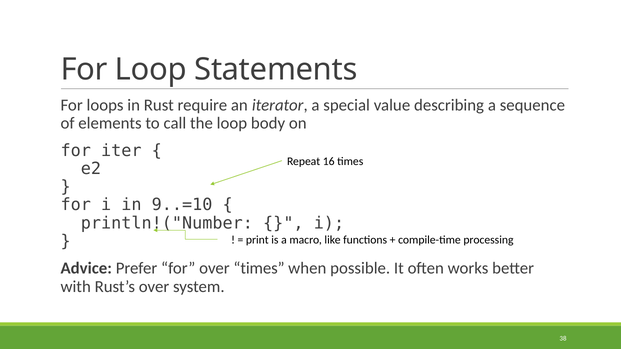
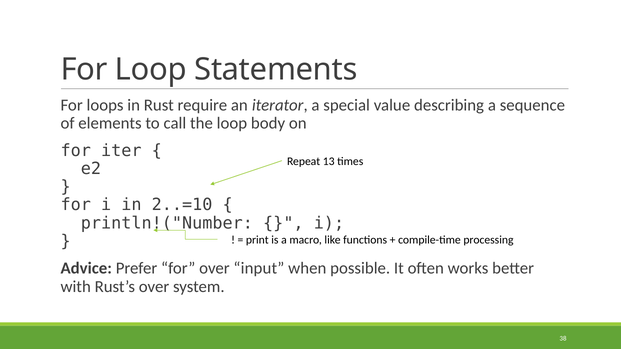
16: 16 -> 13 (329, 161)
9..=10: 9..=10 -> 2..=10 (182, 205)
over times: times -> input (259, 269)
